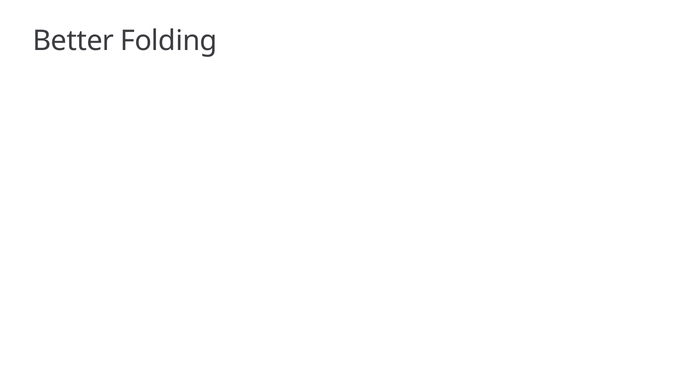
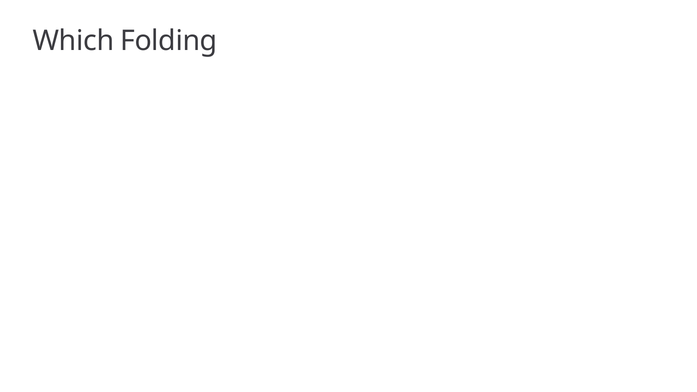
Better: Better -> Which (73, 41)
